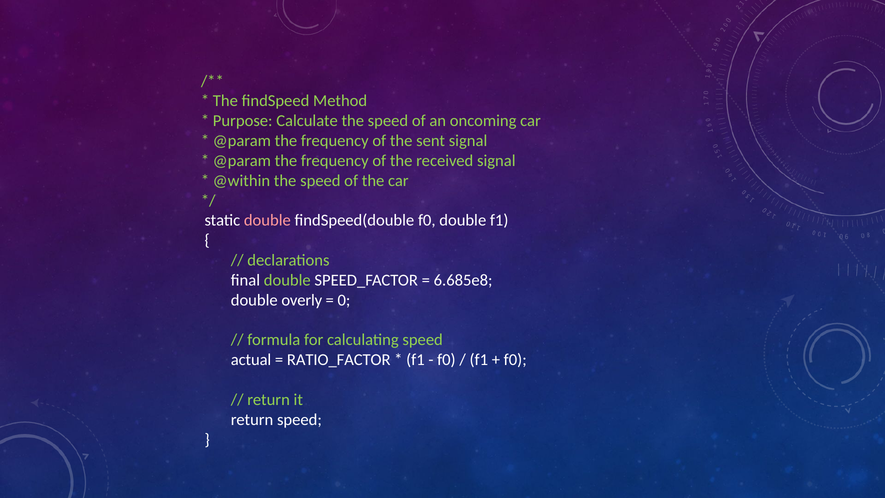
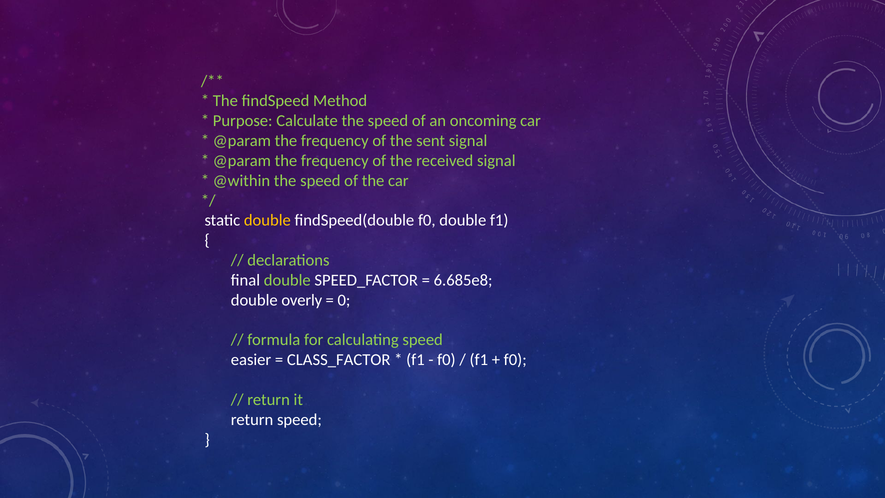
double colour: pink -> yellow (267, 220)
actual: actual -> easier (251, 360)
RATIO_FACTOR: RATIO_FACTOR -> CLASS_FACTOR (339, 360)
